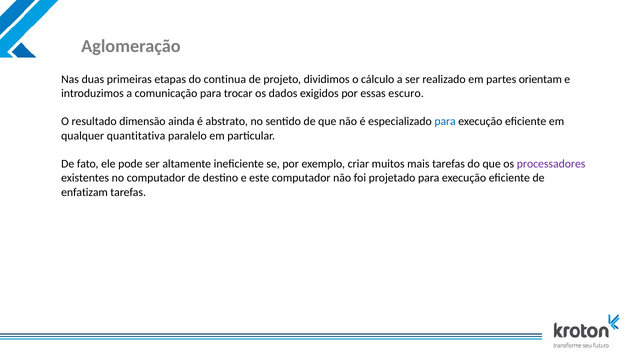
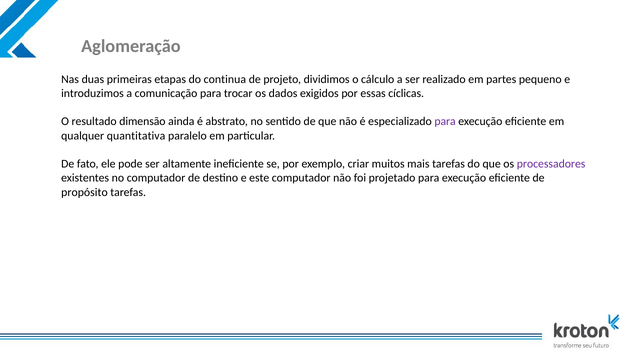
orientam: orientam -> pequeno (540, 79)
escuro: escuro -> cíclicas (406, 93)
para colour: blue -> purple (445, 121)
enfatizam: enfatizam -> propósito (84, 192)
